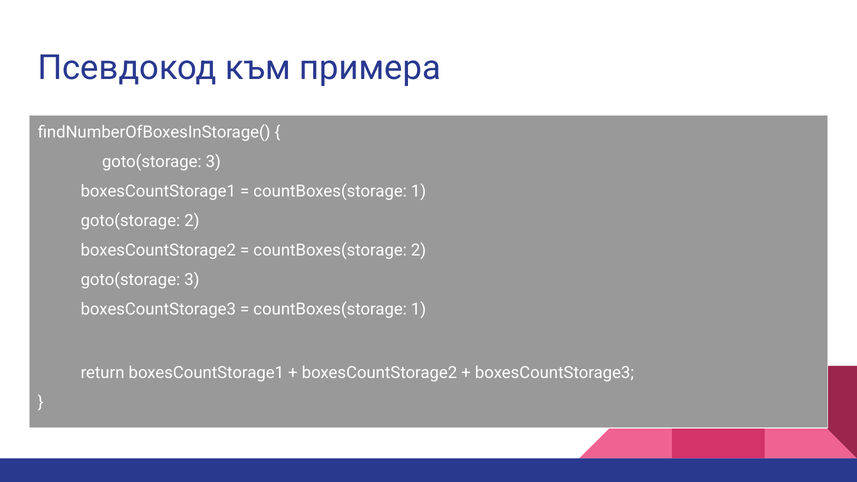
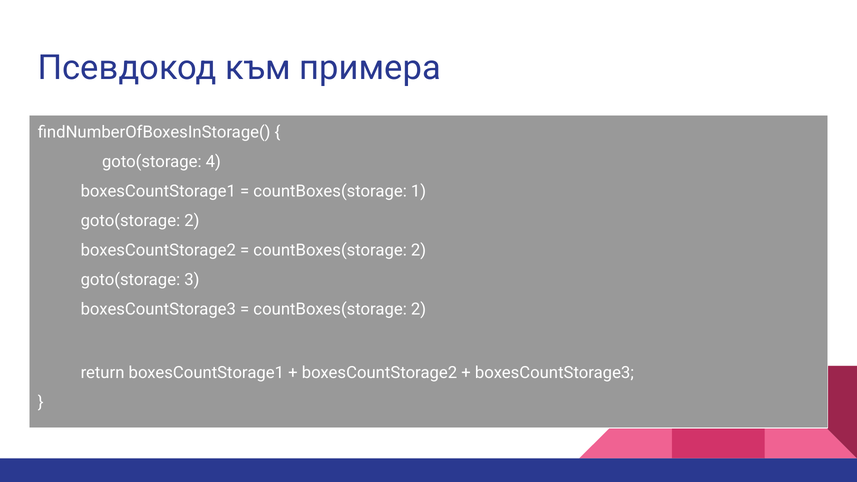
3: 3 -> 4 (213, 162)
1: 1 -> 2 (419, 309)
